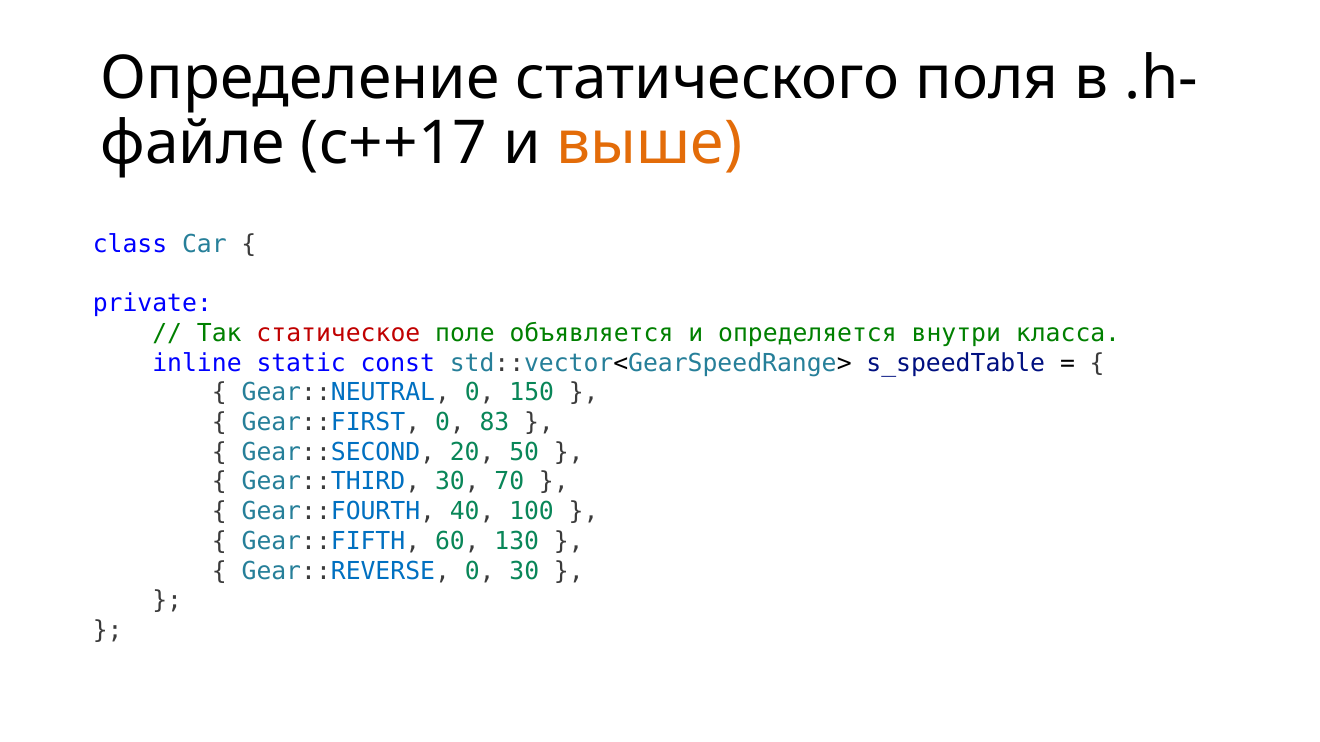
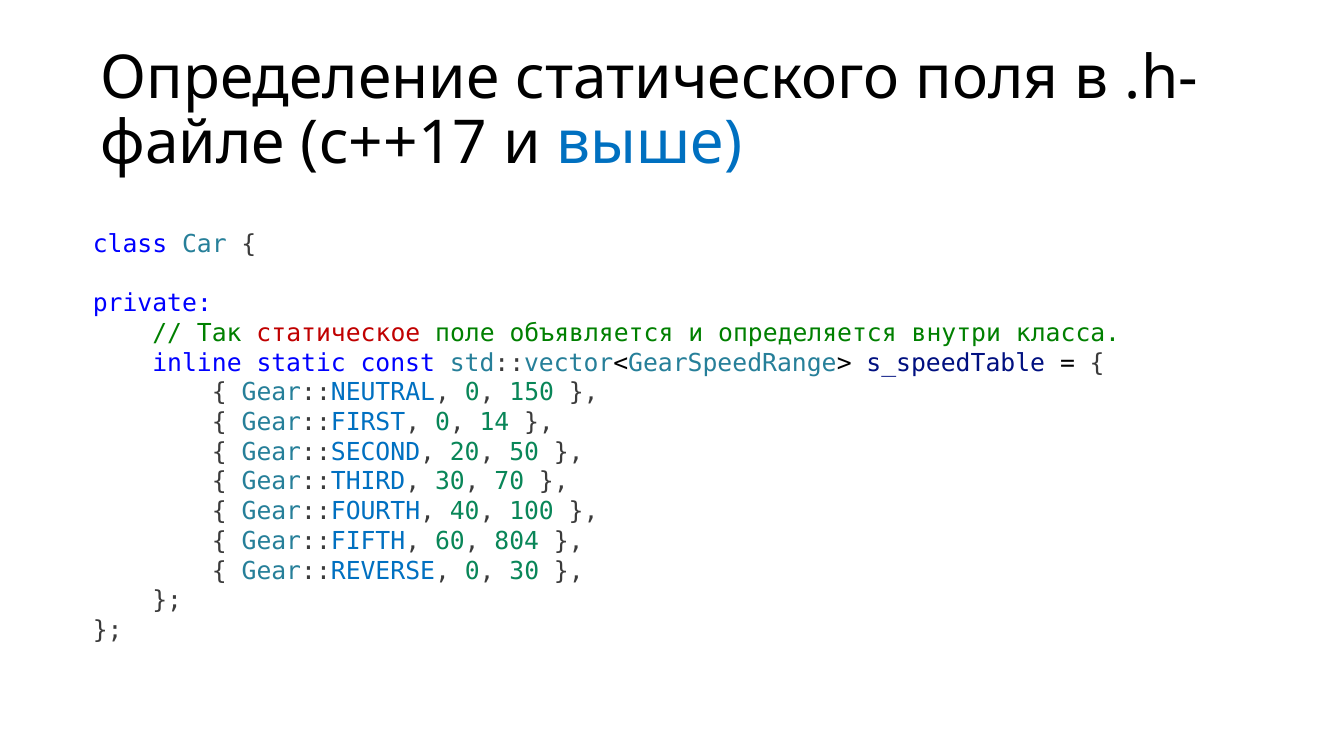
выше colour: orange -> blue (649, 144)
83: 83 -> 14 (494, 423)
130: 130 -> 804 (517, 542)
